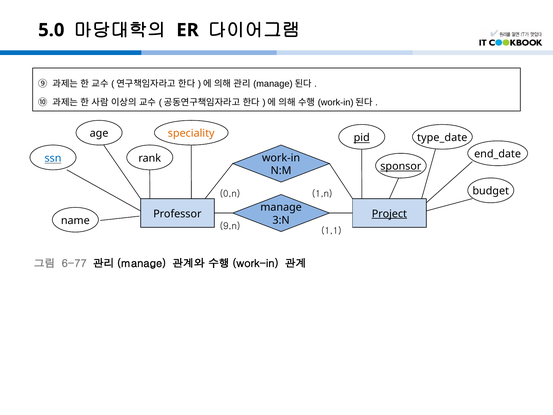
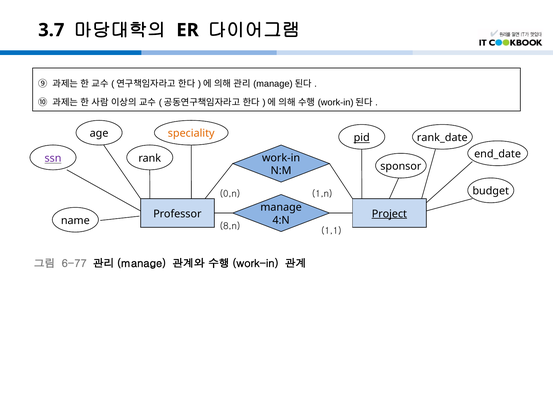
5.0: 5.0 -> 3.7 (51, 30)
type_date: type_date -> rank_date (442, 137)
ssn colour: blue -> purple (53, 158)
sponsor underline: present -> none (401, 166)
3:N: 3:N -> 4:N (281, 220)
9,n: 9,n -> 8,n (230, 226)
